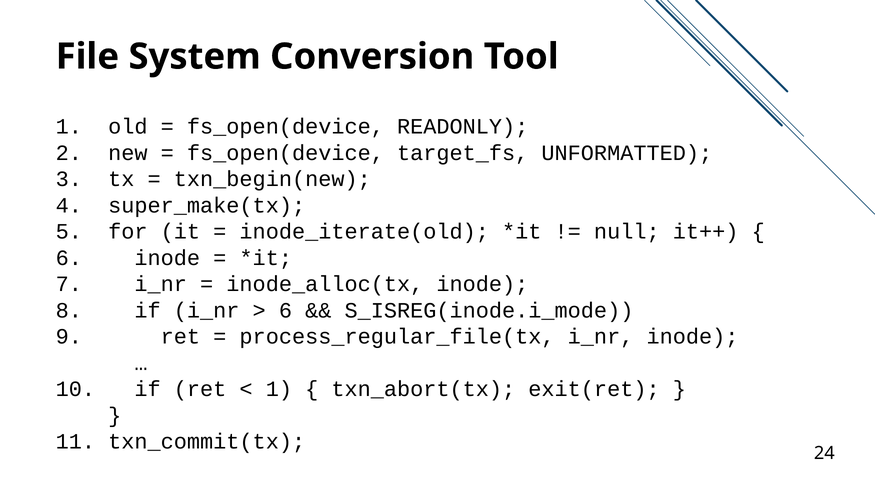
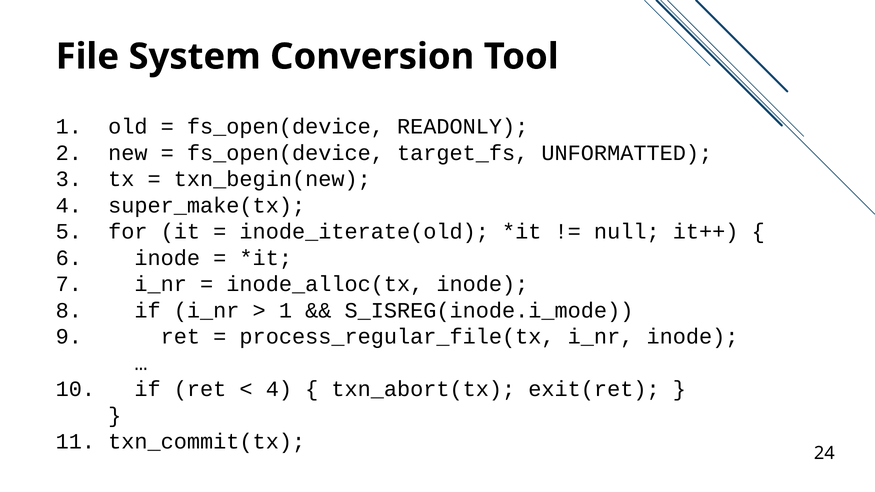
6: 6 -> 1 (285, 310)
1: 1 -> 4 (279, 389)
